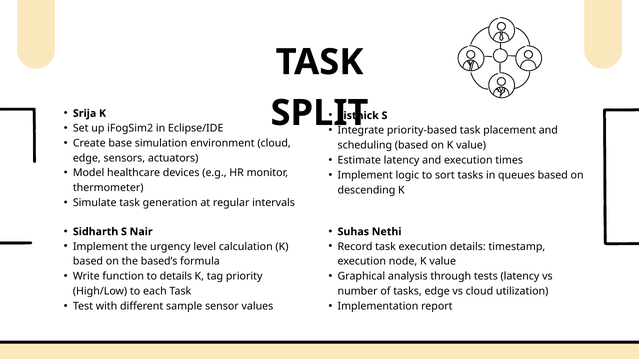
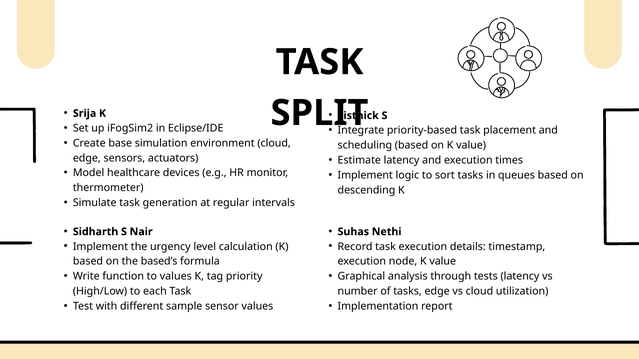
to details: details -> values (176, 277)
